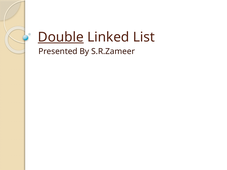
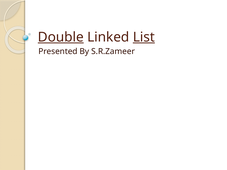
List underline: none -> present (144, 37)
